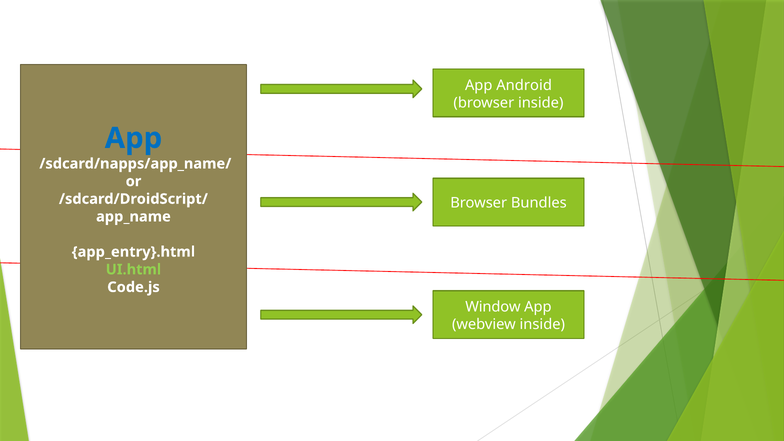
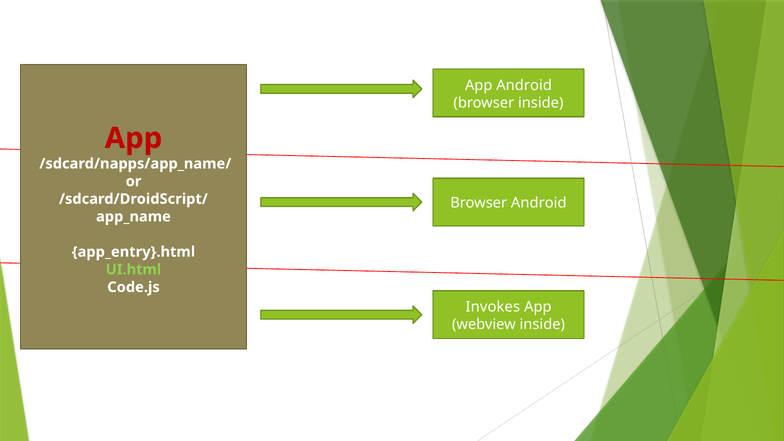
App colour: blue -> red (134, 138)
Browser Bundles: Bundles -> Android (539, 203)
Window: Window -> Invokes (493, 307)
